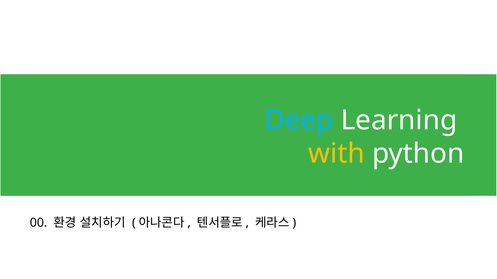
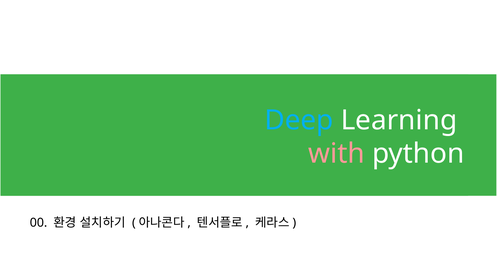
with colour: yellow -> pink (337, 154)
